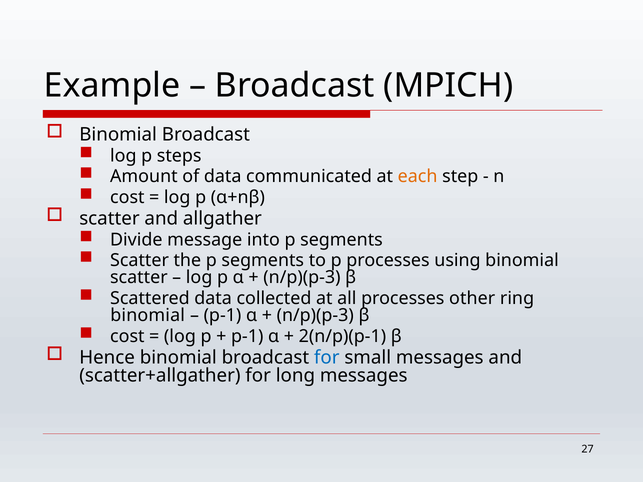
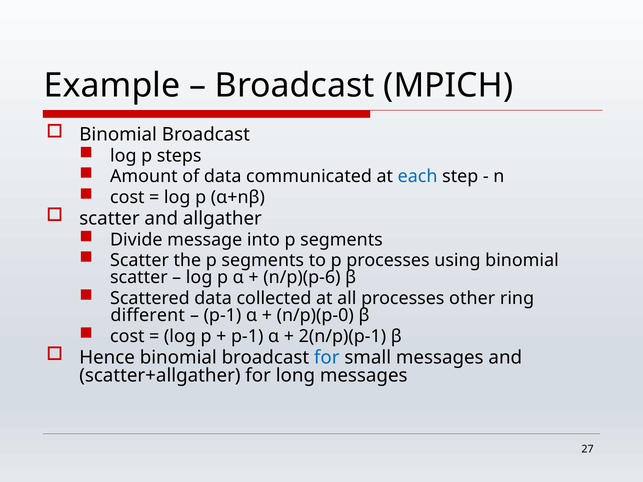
each colour: orange -> blue (418, 177)
n/p)(p-3: n/p)(p-3 -> n/p)(p-6 (302, 278)
binomial: binomial -> different (148, 316)
n/p)(p-3: n/p)(p-3 -> n/p)(p-0 (315, 316)
